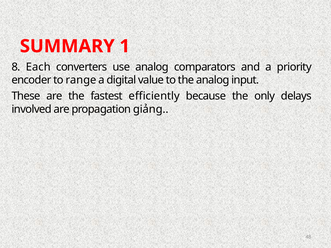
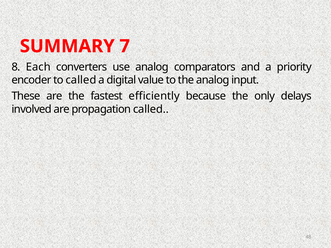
1: 1 -> 7 (125, 46)
to range: range -> called (81, 80)
propagation giảng: giảng -> called (151, 109)
